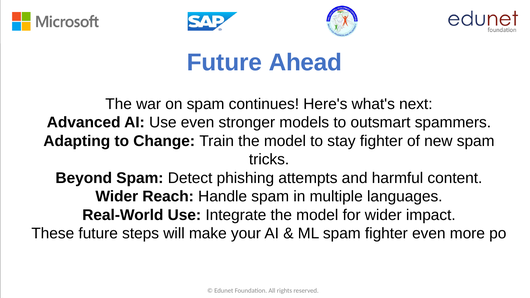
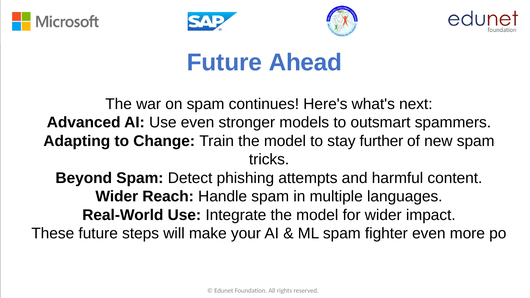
stay fighter: fighter -> further (381, 141)
